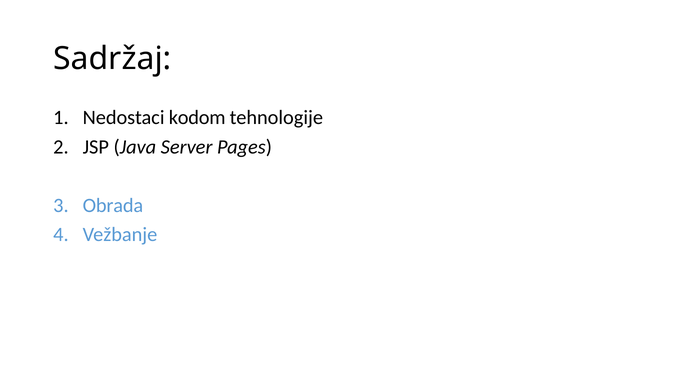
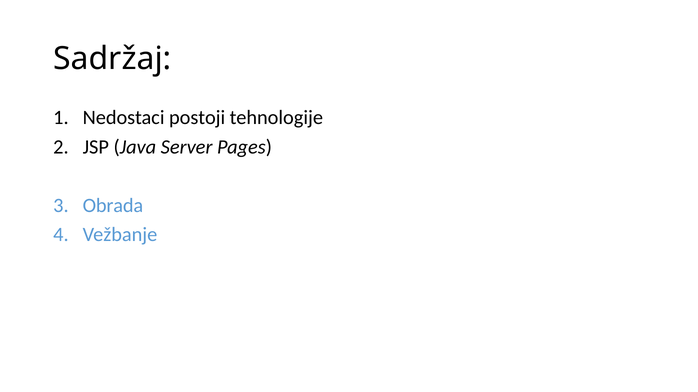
kodom: kodom -> postoji (197, 118)
